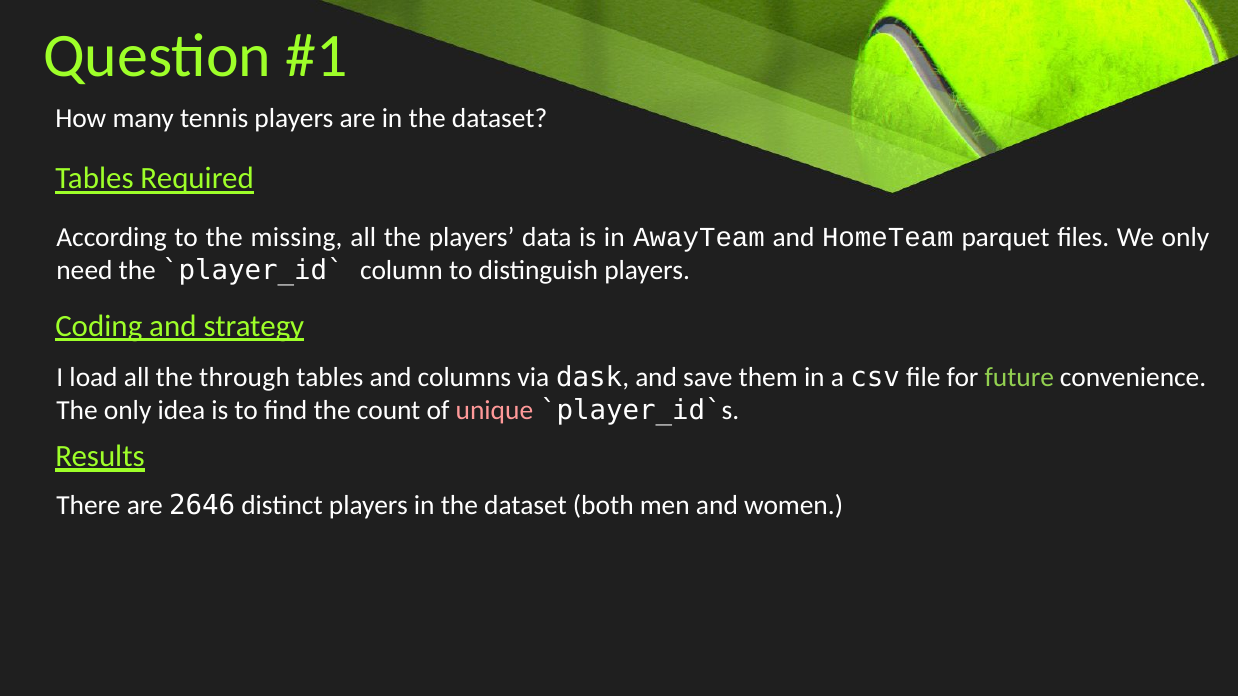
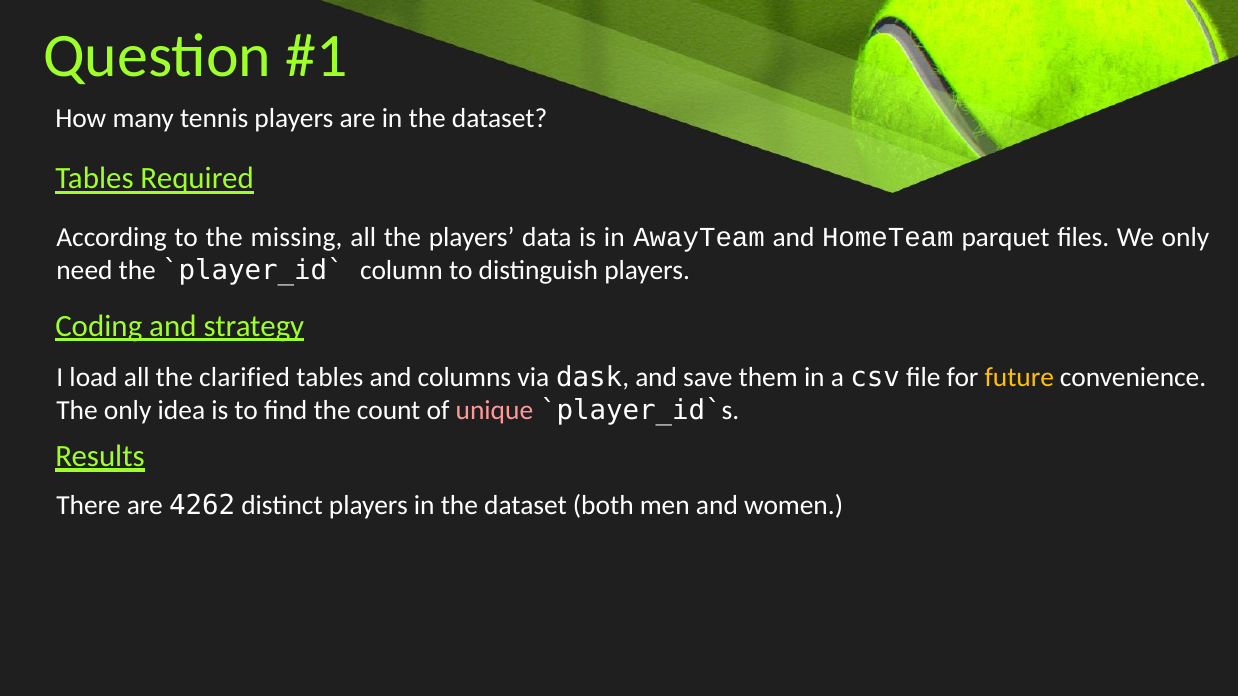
through: through -> clarified (245, 378)
future colour: light green -> yellow (1019, 378)
2646: 2646 -> 4262 (202, 506)
